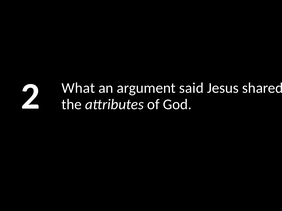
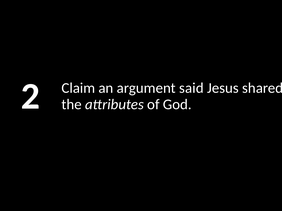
What: What -> Claim (78, 88)
